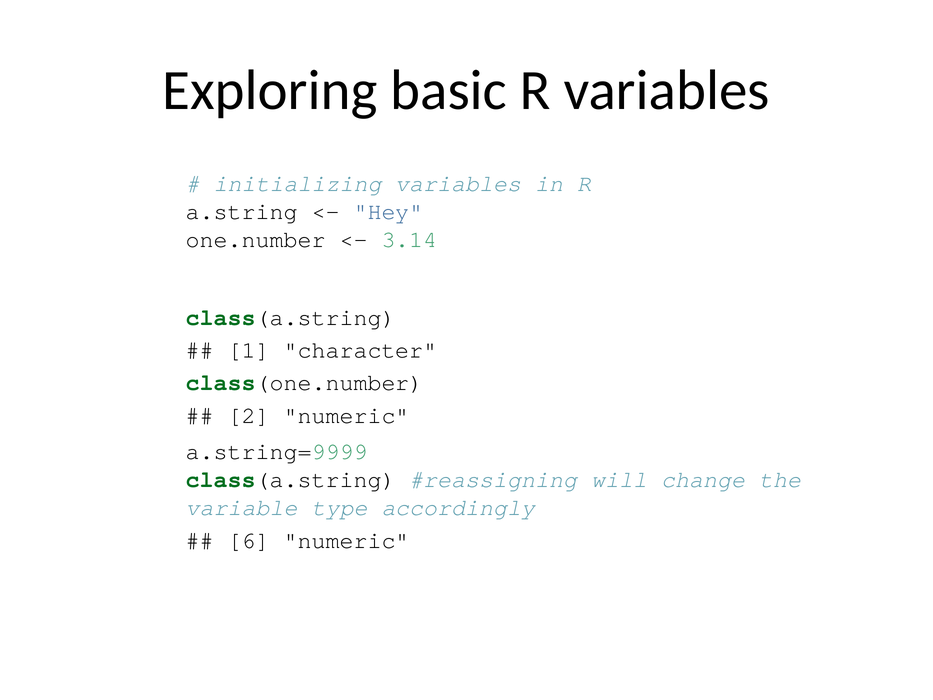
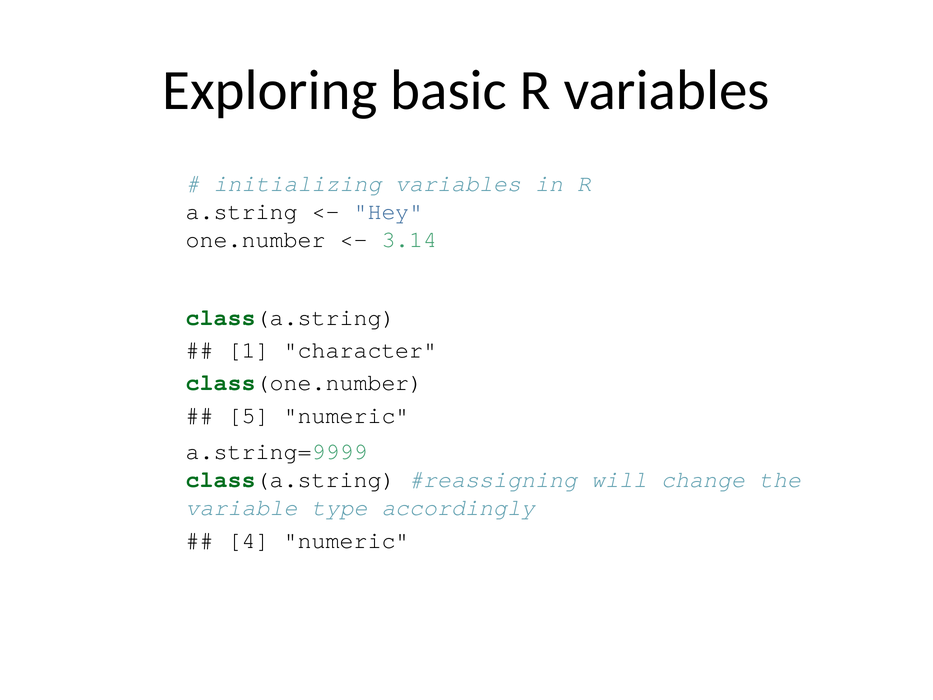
2: 2 -> 5 (249, 415)
6: 6 -> 4 (249, 540)
